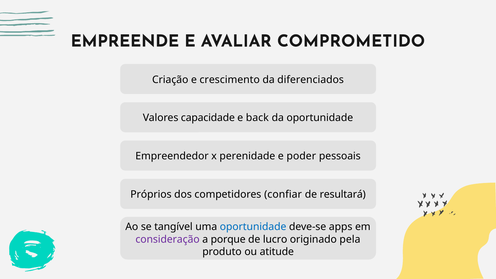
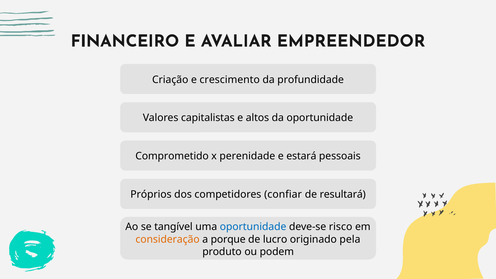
EMPREENDE: EMPREENDE -> FINANCEIRO (125, 41)
COMPROMETIDO: COMPROMETIDO -> EMPREENDEDOR (351, 41)
diferenciados: diferenciados -> profundidade (311, 80)
capacidade: capacidade -> capitalistas (208, 118)
back: back -> altos (257, 118)
Empreendedor: Empreendedor -> Comprometido (172, 156)
poder: poder -> estará (301, 156)
apps: apps -> risco (341, 227)
consideração colour: purple -> orange (168, 239)
atitude: atitude -> podem (277, 252)
